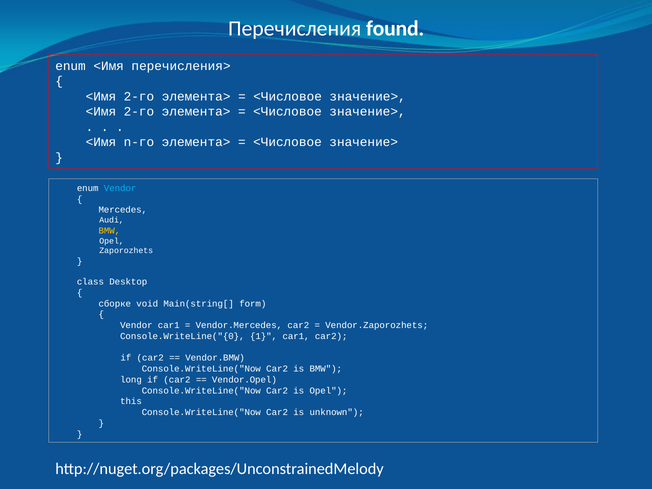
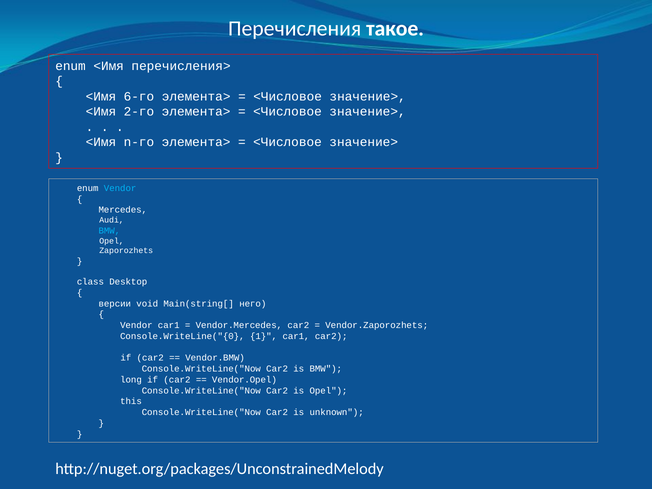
found: found -> такое (395, 29)
2-го: 2-го -> 6-го (139, 96)
BMW colour: yellow -> light blue (109, 231)
сборке: сборке -> версии (115, 304)
form: form -> него (253, 304)
